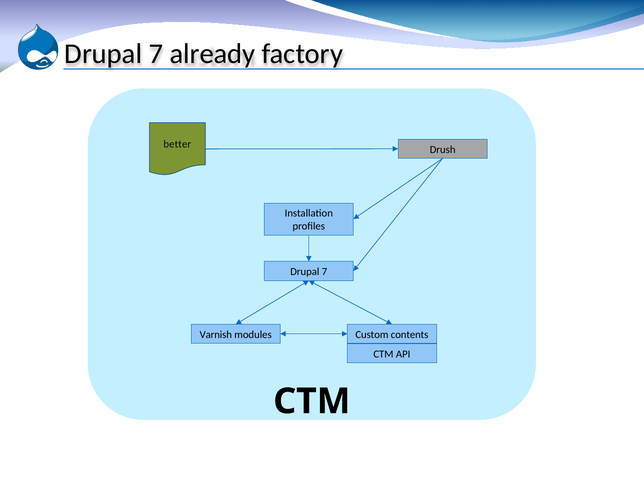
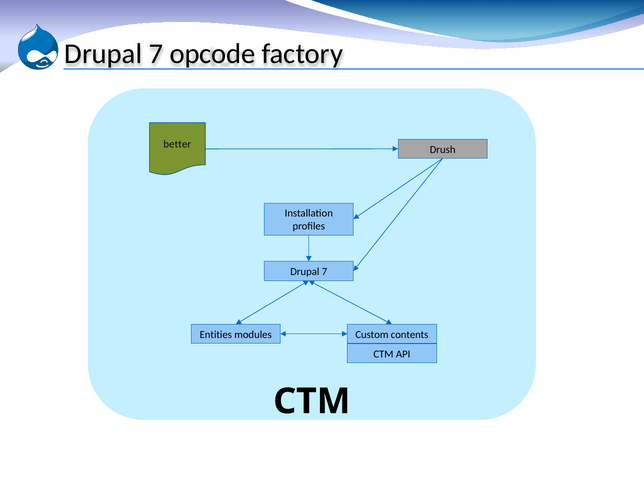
already: already -> opcode (213, 54)
Varnish: Varnish -> Entities (216, 335)
